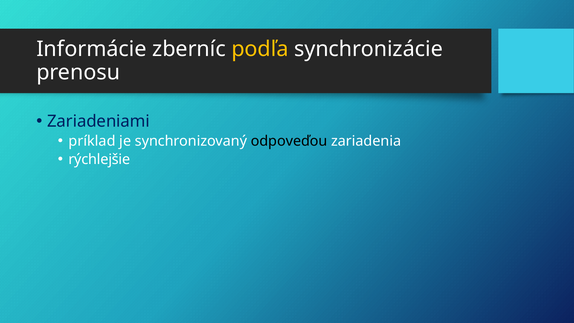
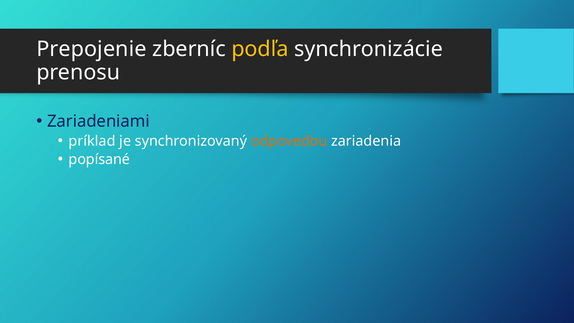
Informácie: Informácie -> Prepojenie (91, 49)
odpoveďou colour: black -> orange (289, 141)
rýchlejšie: rýchlejšie -> popísané (99, 159)
